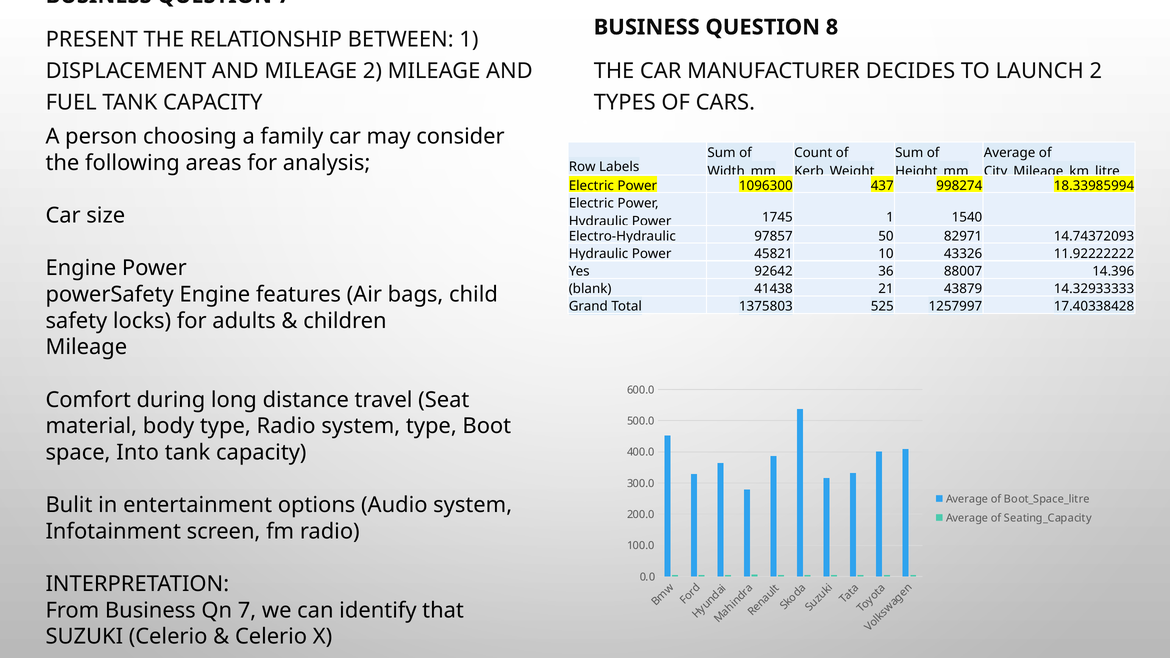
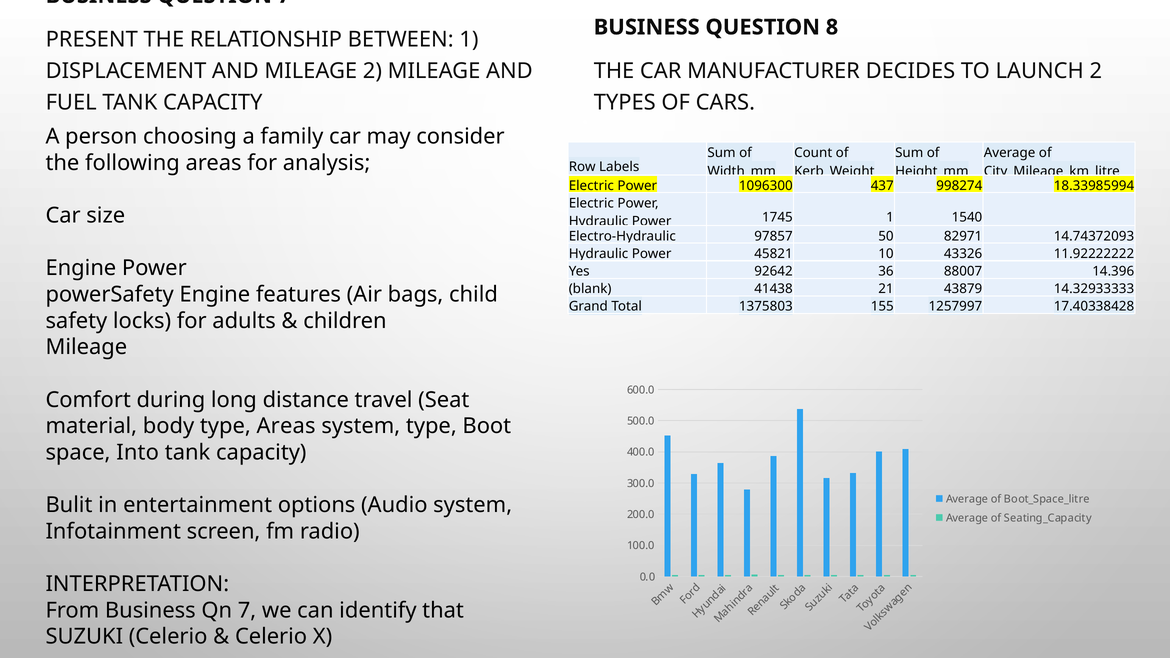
525: 525 -> 155 (882, 306)
type Radio: Radio -> Areas (286, 426)
